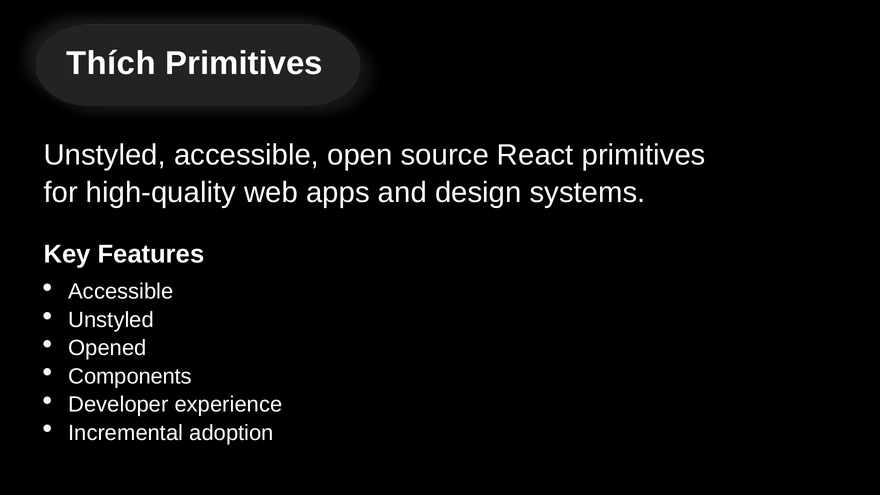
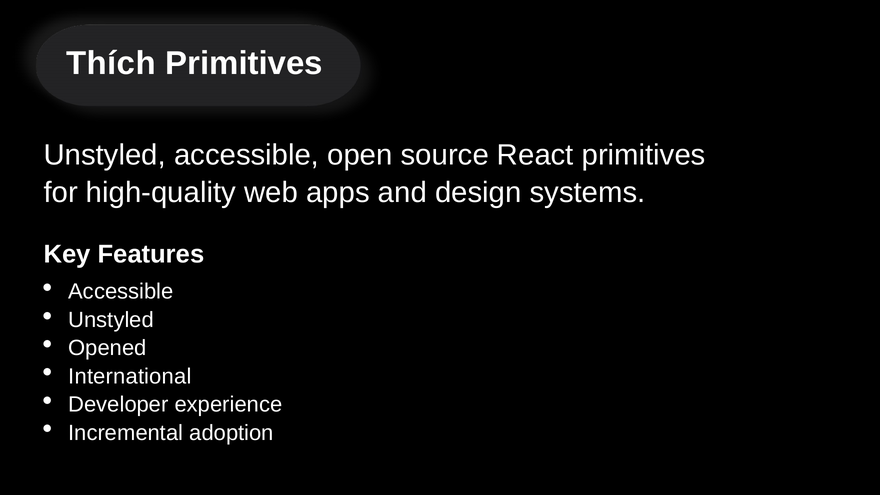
Components: Components -> International (130, 376)
